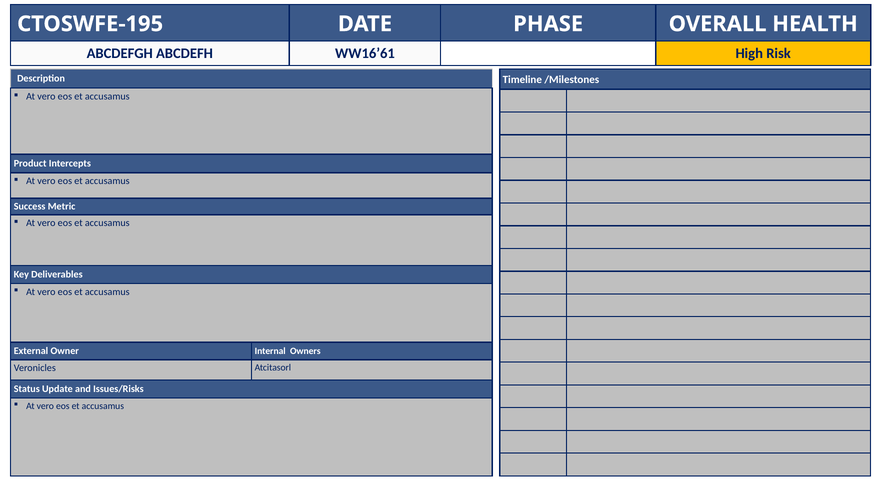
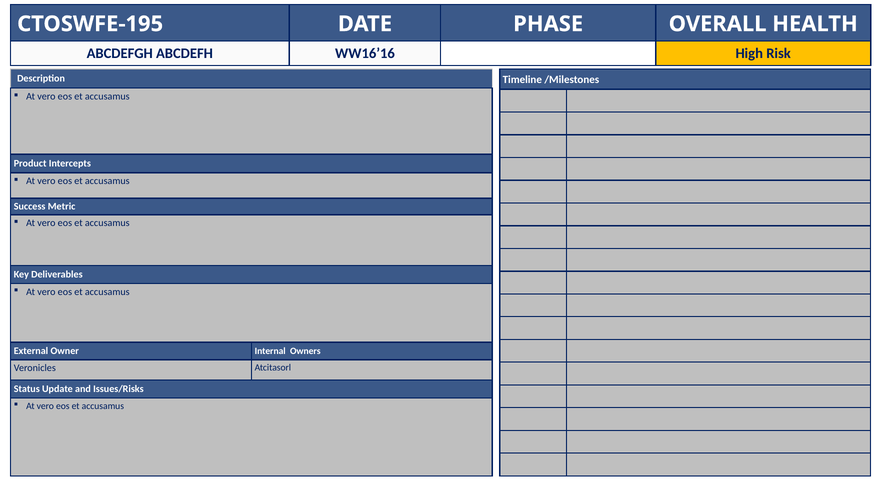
WW16’61: WW16’61 -> WW16’16 (365, 53)
